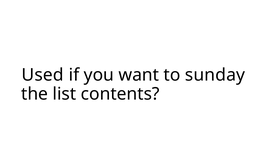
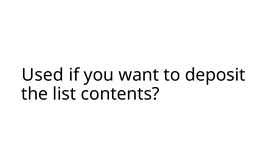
sunday: sunday -> deposit (215, 75)
